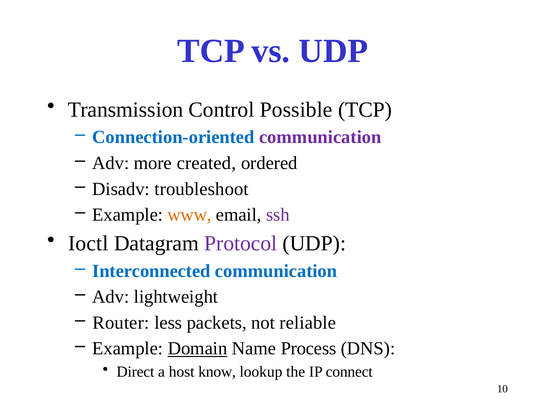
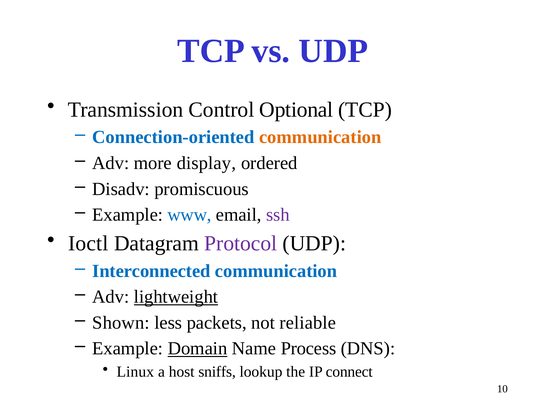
Possible: Possible -> Optional (296, 110)
communication colour: purple -> orange (320, 137)
created: created -> display (206, 163)
troubleshoot: troubleshoot -> promiscuous (202, 189)
www colour: orange -> blue (190, 215)
lightweight underline: none -> present (176, 297)
Router: Router -> Shown (121, 323)
Direct: Direct -> Linux (135, 372)
know: know -> sniffs (217, 372)
